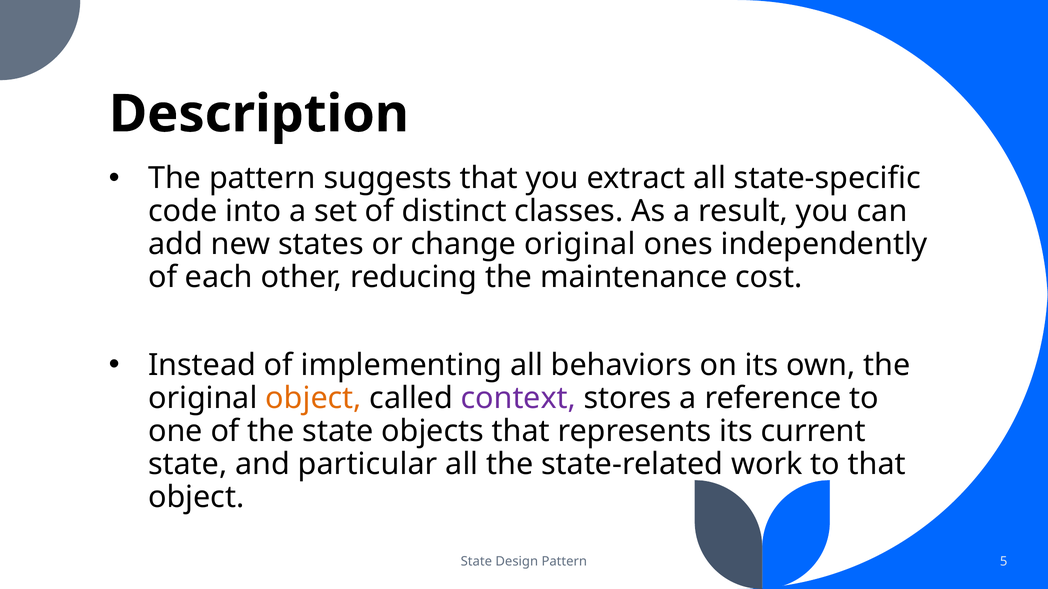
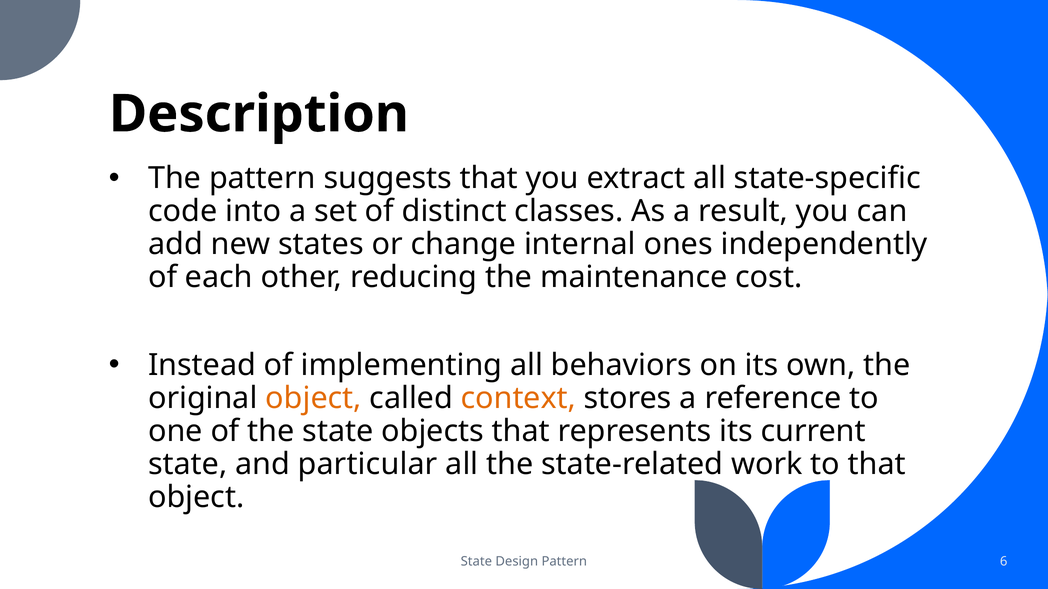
change original: original -> internal (580, 244)
context colour: purple -> orange (518, 398)
5: 5 -> 6 (1004, 562)
